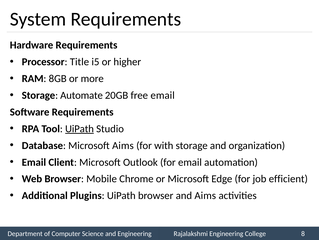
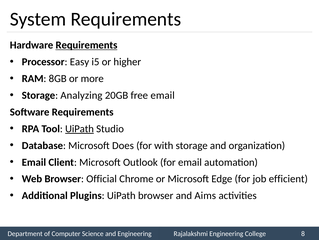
Requirements underline: none -> present (86, 45)
Title: Title -> Easy (79, 62)
Automate: Automate -> Analyzing (81, 95)
Microsoft Aims: Aims -> Does (123, 145)
Mobile: Mobile -> Official (102, 178)
